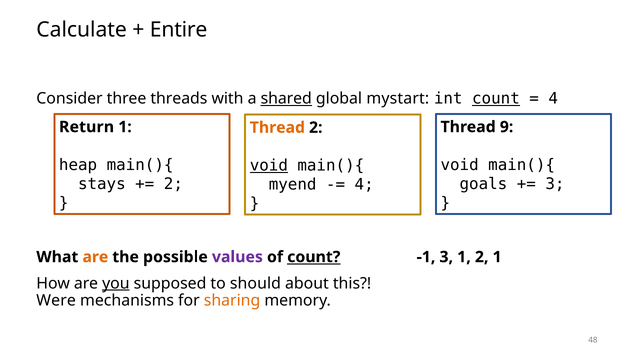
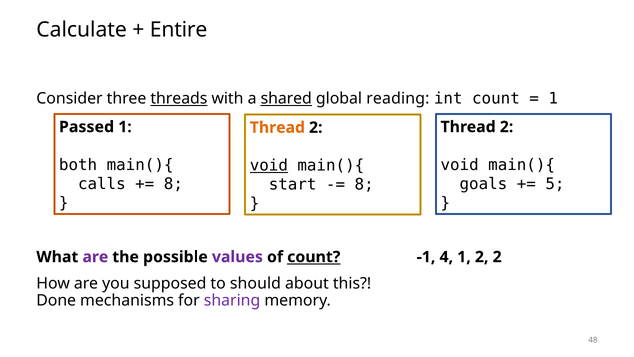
threads underline: none -> present (179, 99)
mystart: mystart -> reading (398, 99)
count underline: present -> none (496, 99)
4: 4 -> 1 (553, 99)
Return: Return -> Passed (87, 127)
9: 9 -> 2 (507, 127)
heap: heap -> both (78, 165)
stays: stays -> calls (102, 184)
2: 2 -> 8 (173, 184)
3: 3 -> 5 (555, 184)
myend: myend -> start (293, 184)
4: 4 -> 8 (364, 184)
are colour: orange -> purple (95, 257)
-1 3: 3 -> 4 (446, 257)
2 1: 1 -> 2 (497, 257)
you underline: present -> none (116, 283)
Were: Were -> Done (56, 300)
sharing colour: orange -> purple (232, 300)
